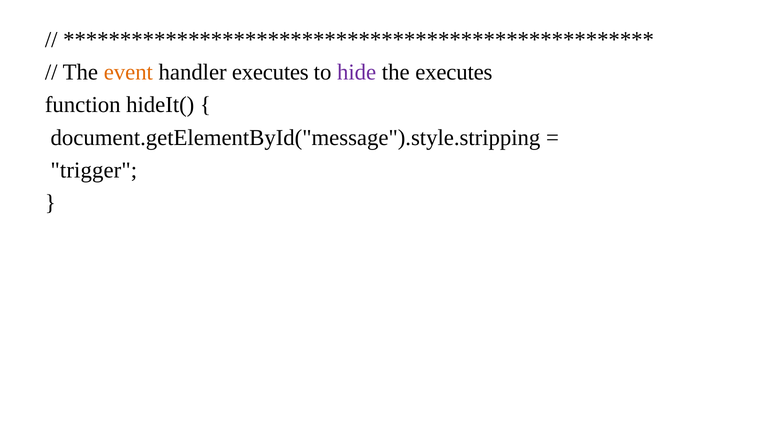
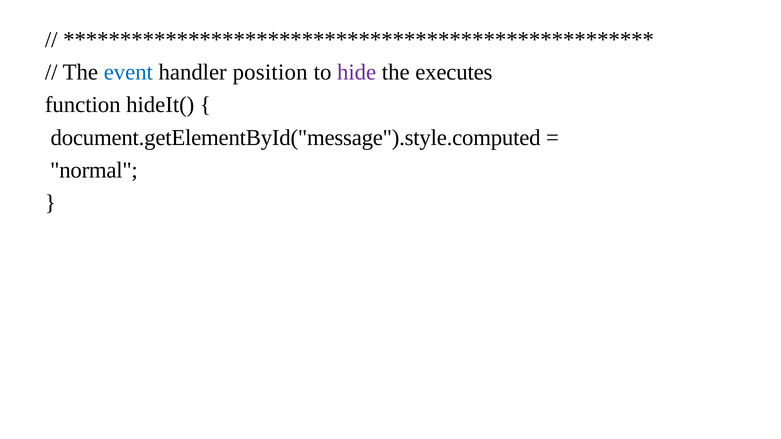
event colour: orange -> blue (128, 72)
handler executes: executes -> position (270, 72)
document.getElementById("message").style.stripping: document.getElementById("message").style.stripping -> document.getElementById("message").style.computed (296, 138)
trigger: trigger -> normal (94, 170)
